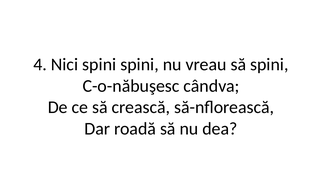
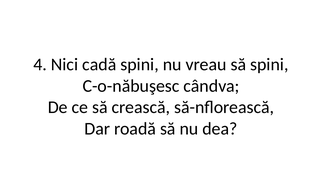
Nici spini: spini -> cadă (99, 64)
